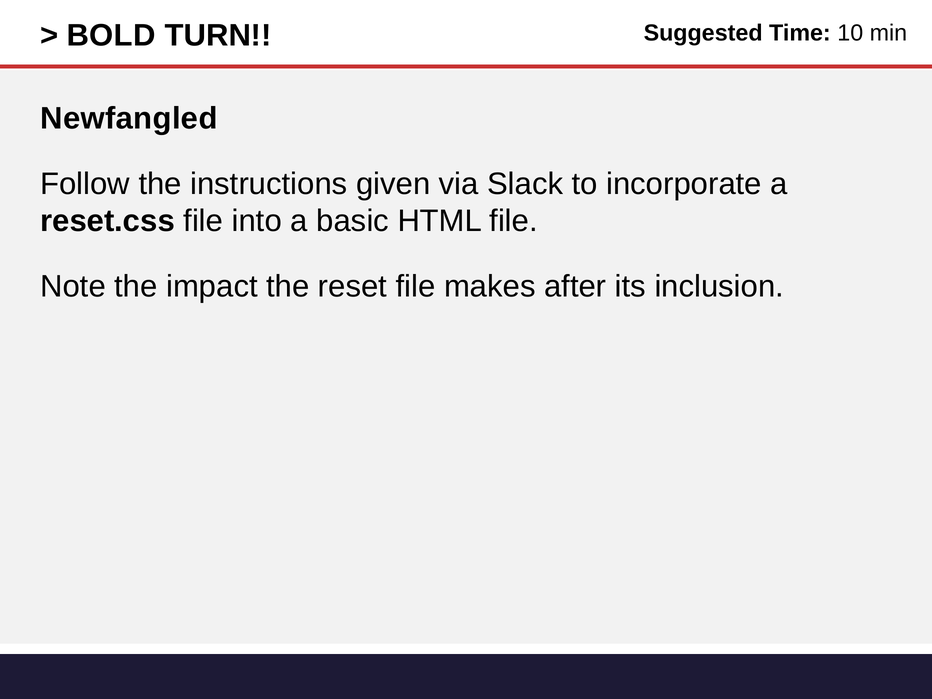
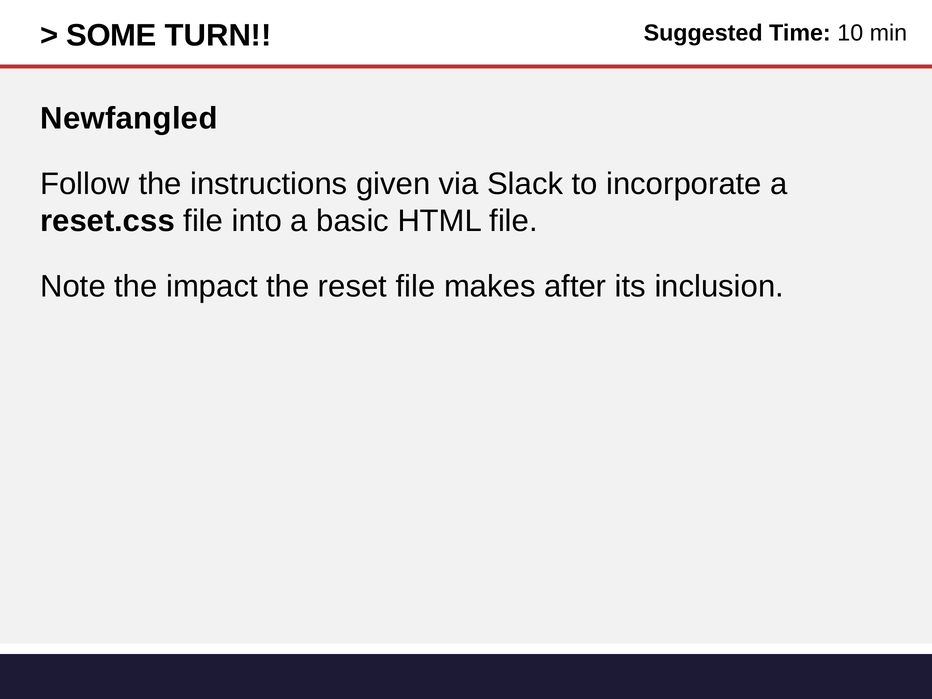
BOLD: BOLD -> SOME (111, 35)
